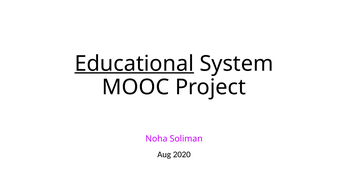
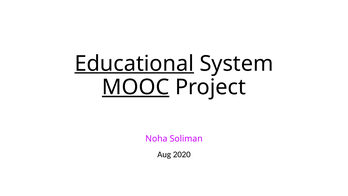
MOOC underline: none -> present (136, 87)
